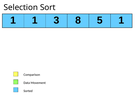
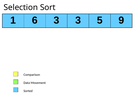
1 1: 1 -> 6 (35, 20)
3 8: 8 -> 3 (78, 20)
5 1: 1 -> 9 (121, 20)
